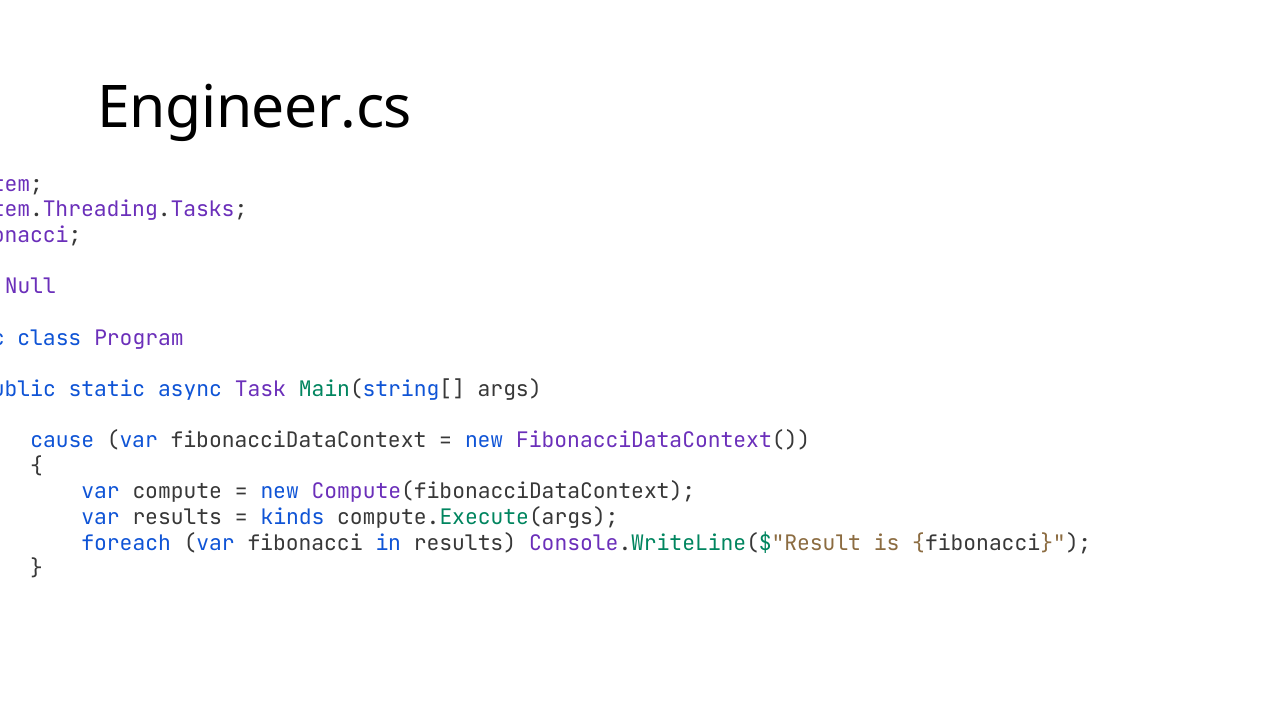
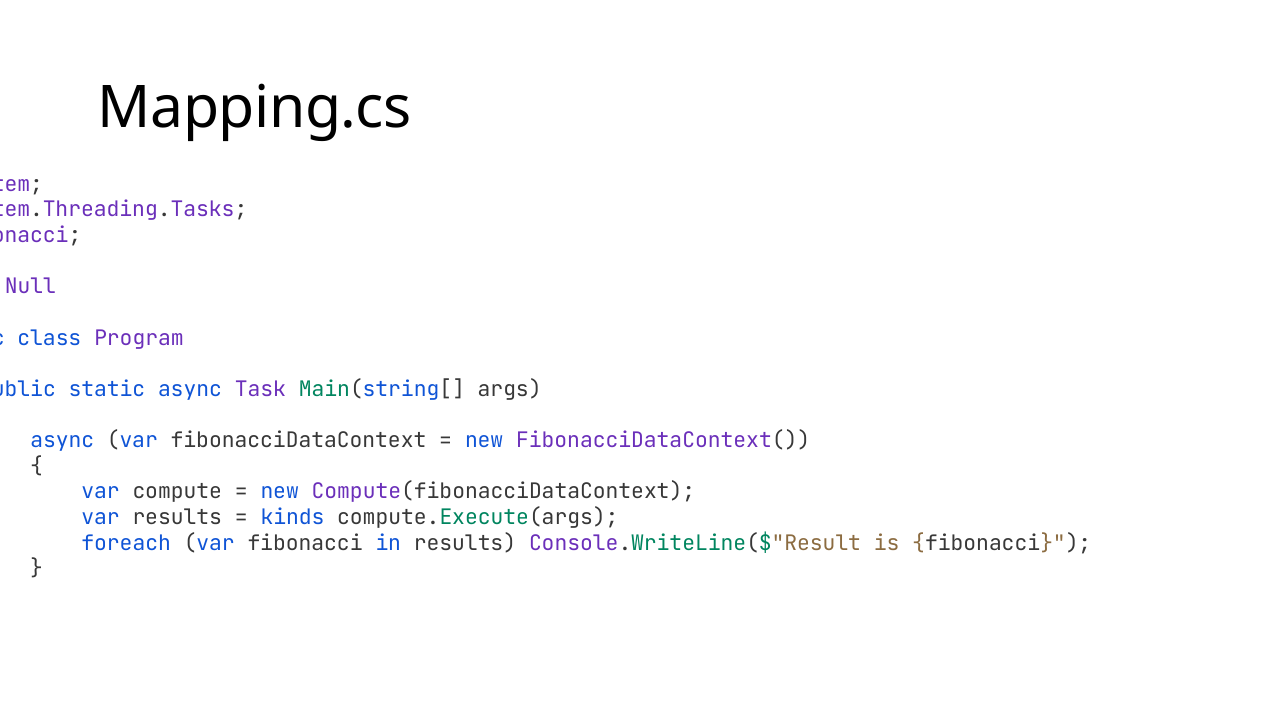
Engineer.cs: Engineer.cs -> Mapping.cs (255, 108)
cause: cause -> async (62, 440)
